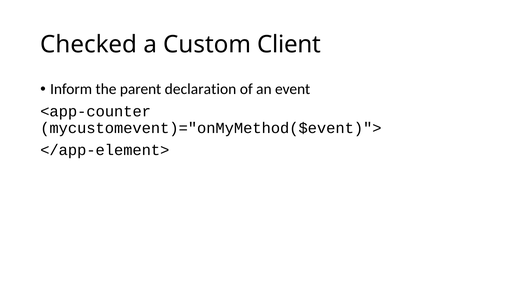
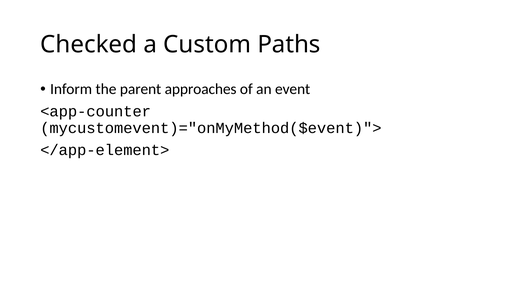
Client: Client -> Paths (289, 44)
declaration: declaration -> approaches (201, 89)
